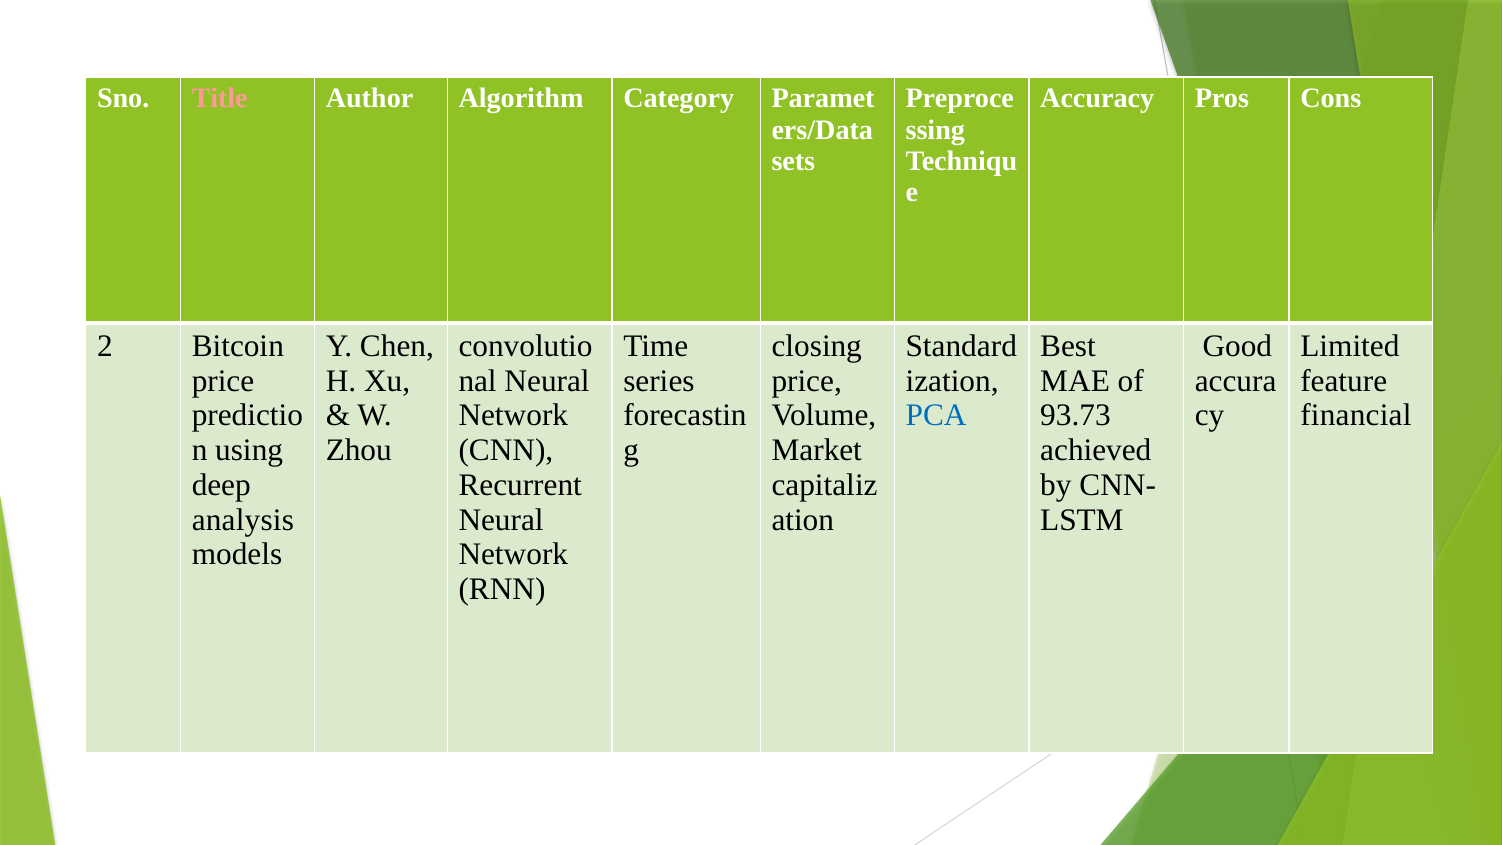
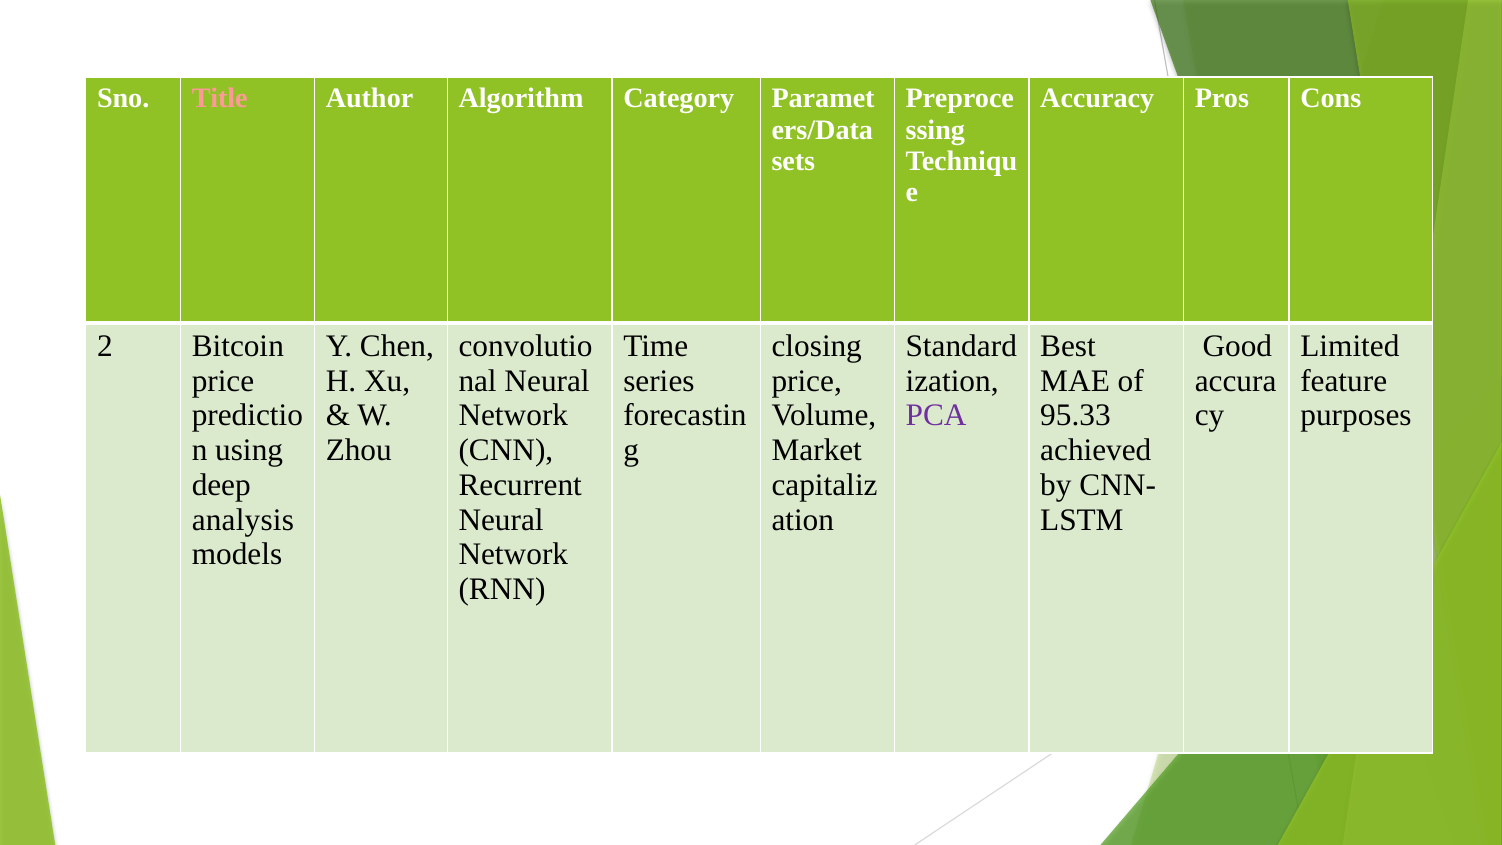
PCA colour: blue -> purple (936, 416)
93.73: 93.73 -> 95.33 (1075, 416)
financial: financial -> purposes (1356, 416)
